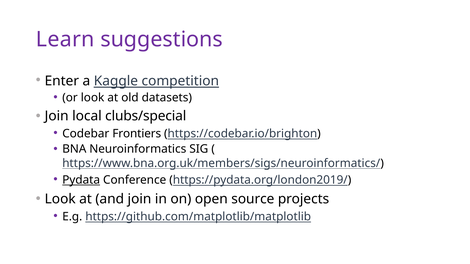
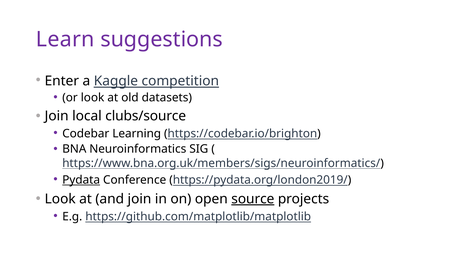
clubs/special: clubs/special -> clubs/source (146, 116)
Frontiers: Frontiers -> Learning (137, 134)
source underline: none -> present (253, 199)
